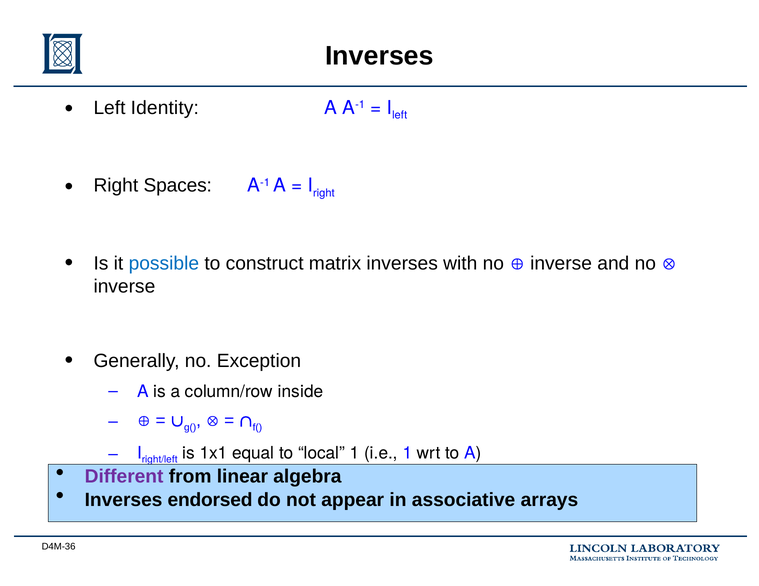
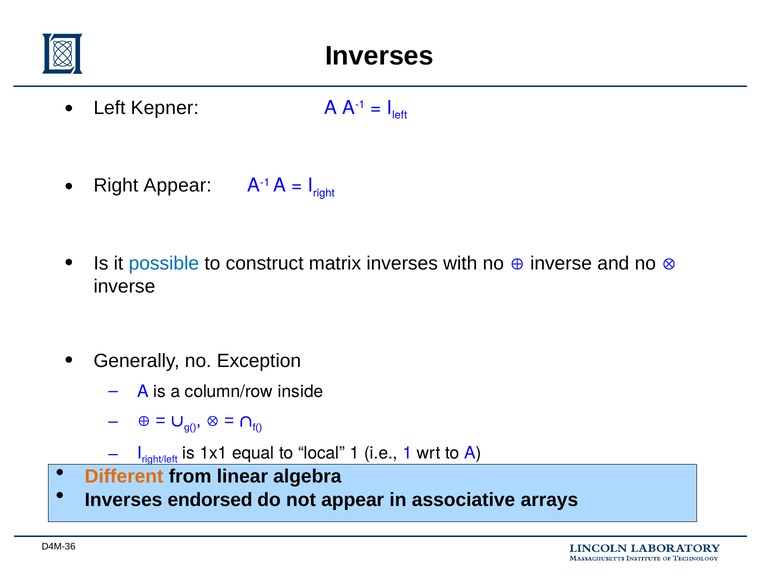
Identity: Identity -> Kepner (165, 108)
Right Spaces: Spaces -> Appear (178, 186)
Different colour: purple -> orange (124, 477)
